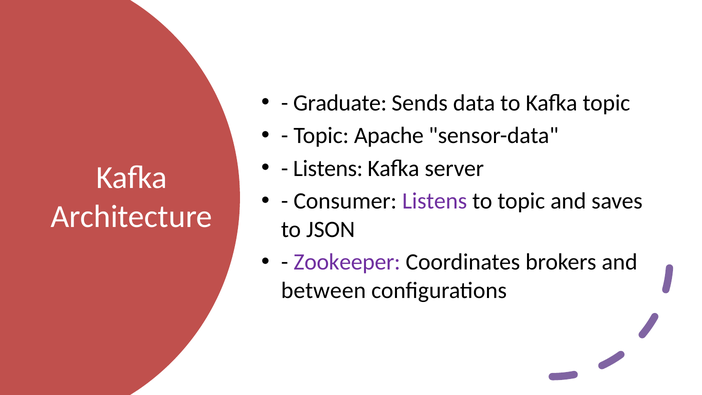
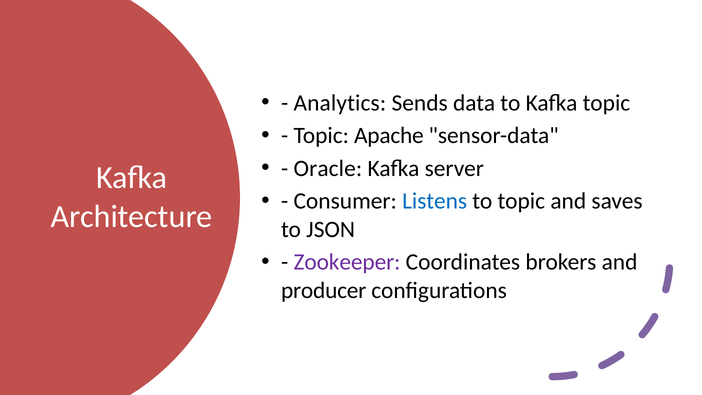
Graduate: Graduate -> Analytics (340, 103)
Listens: Listens -> Oracle (328, 168)
Listens colour: purple -> blue (435, 201)
between: between -> producer (324, 290)
